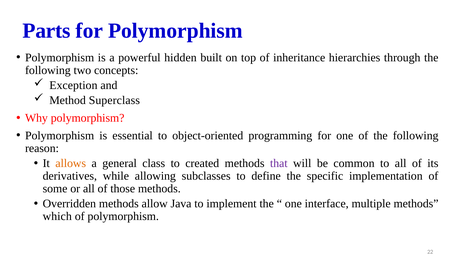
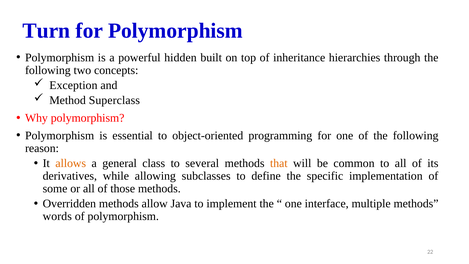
Parts: Parts -> Turn (46, 31)
created: created -> several (202, 163)
that colour: purple -> orange (279, 163)
which: which -> words (57, 216)
